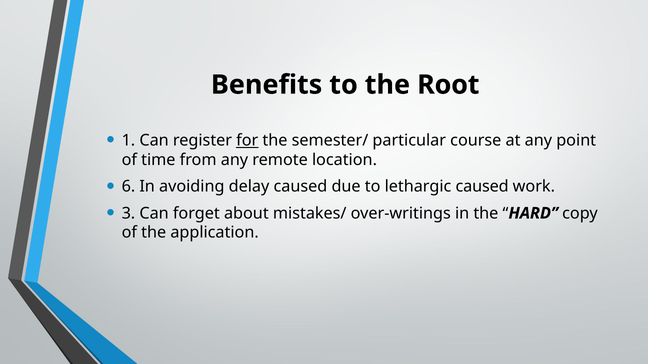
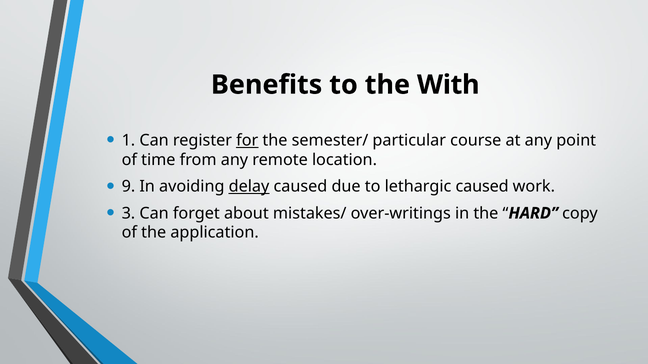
Root: Root -> With (448, 85)
6: 6 -> 9 (128, 187)
delay underline: none -> present (249, 187)
